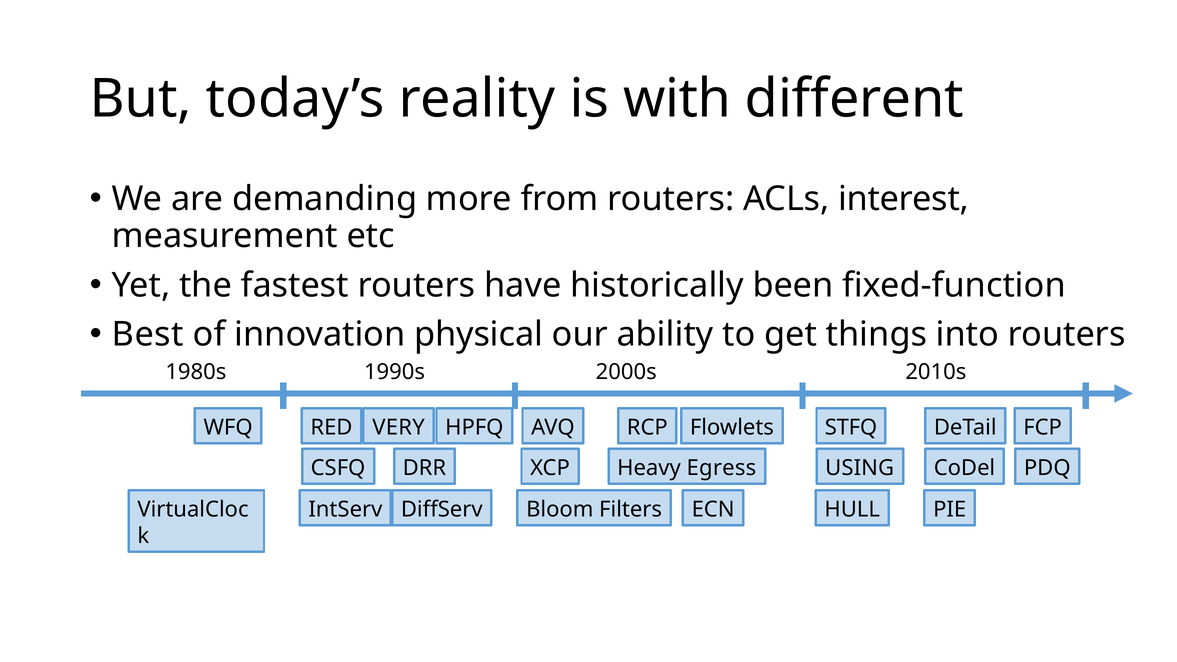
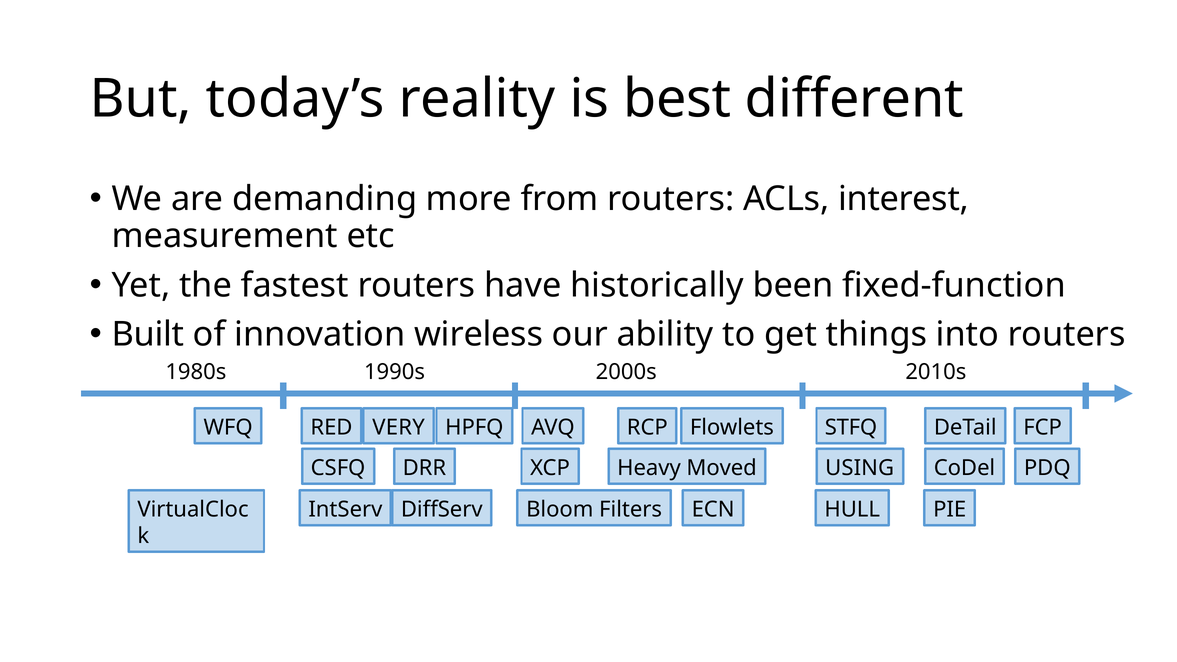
with: with -> best (677, 99)
Best: Best -> Built (148, 335)
physical: physical -> wireless (479, 335)
Egress: Egress -> Moved (722, 468)
